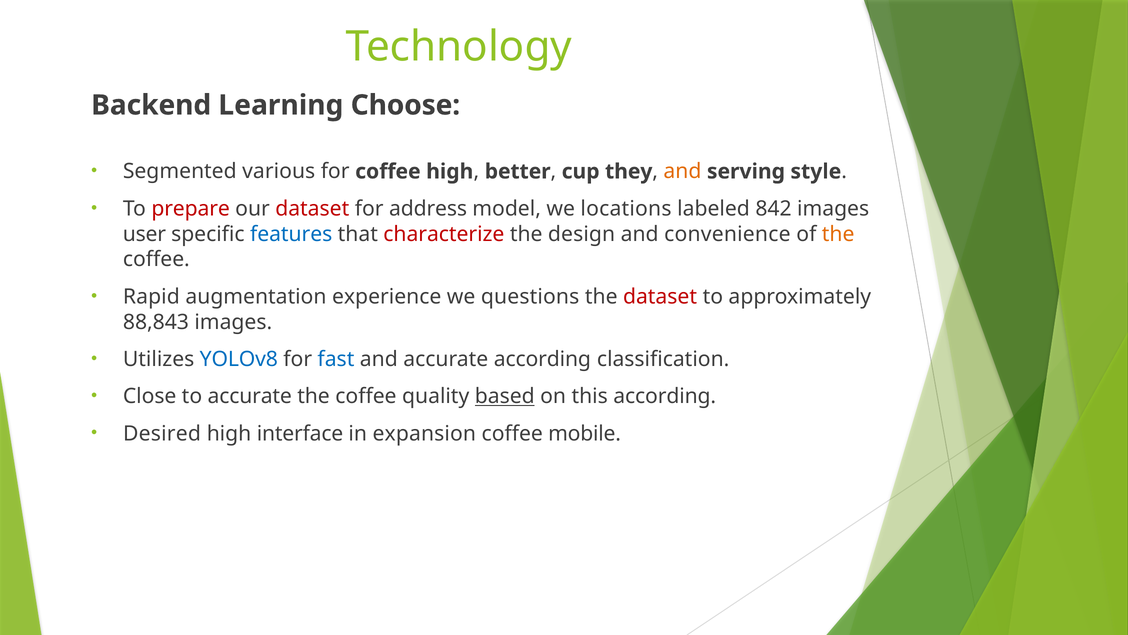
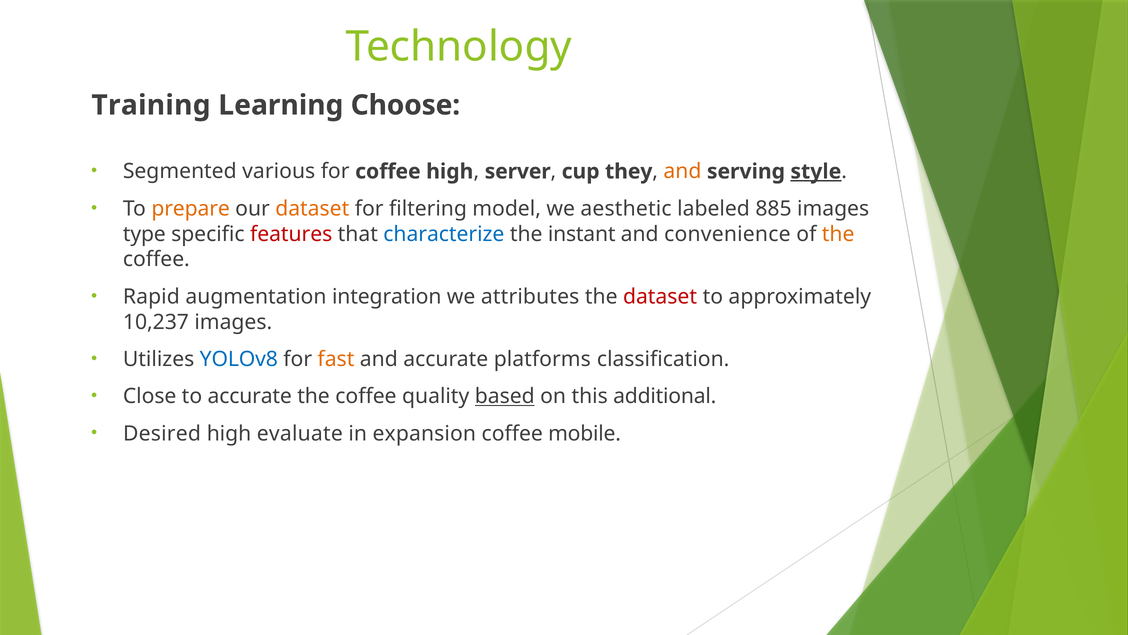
Backend: Backend -> Training (151, 105)
better: better -> server (518, 171)
style underline: none -> present (816, 171)
prepare colour: red -> orange (191, 209)
dataset colour: red -> orange (312, 209)
address: address -> filtering (428, 209)
locations: locations -> aesthetic (626, 209)
842: 842 -> 885 (774, 209)
user: user -> type (144, 234)
features colour: blue -> red (291, 234)
characterize colour: red -> blue (444, 234)
design: design -> instant (582, 234)
experience: experience -> integration (387, 296)
questions: questions -> attributes (530, 296)
88,843: 88,843 -> 10,237 (156, 322)
fast colour: blue -> orange (336, 359)
accurate according: according -> platforms (542, 359)
this according: according -> additional (665, 396)
interface: interface -> evaluate (300, 433)
